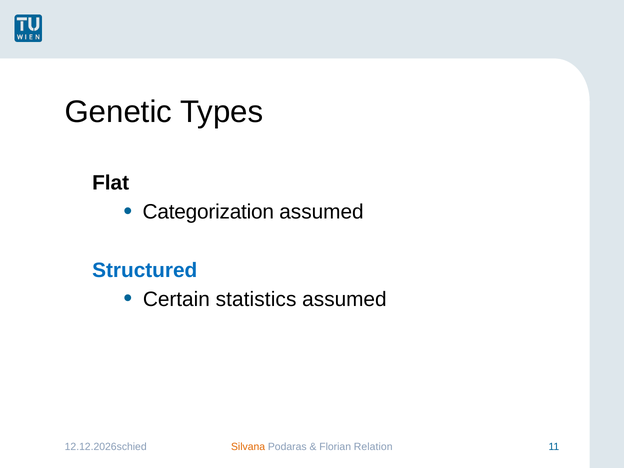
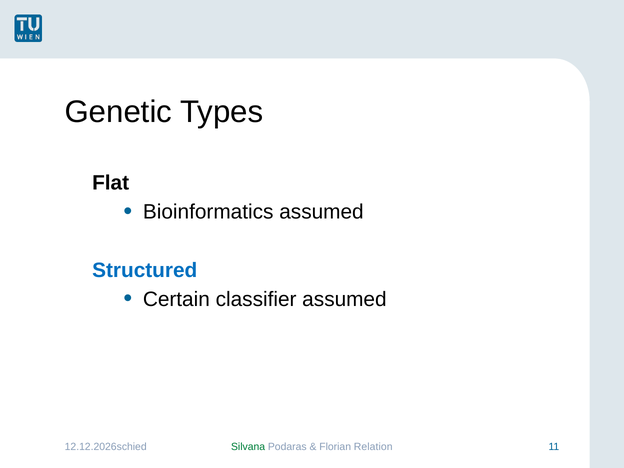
Categorization: Categorization -> Bioinformatics (208, 212)
statistics: statistics -> classifier (256, 299)
Silvana colour: orange -> green (248, 447)
